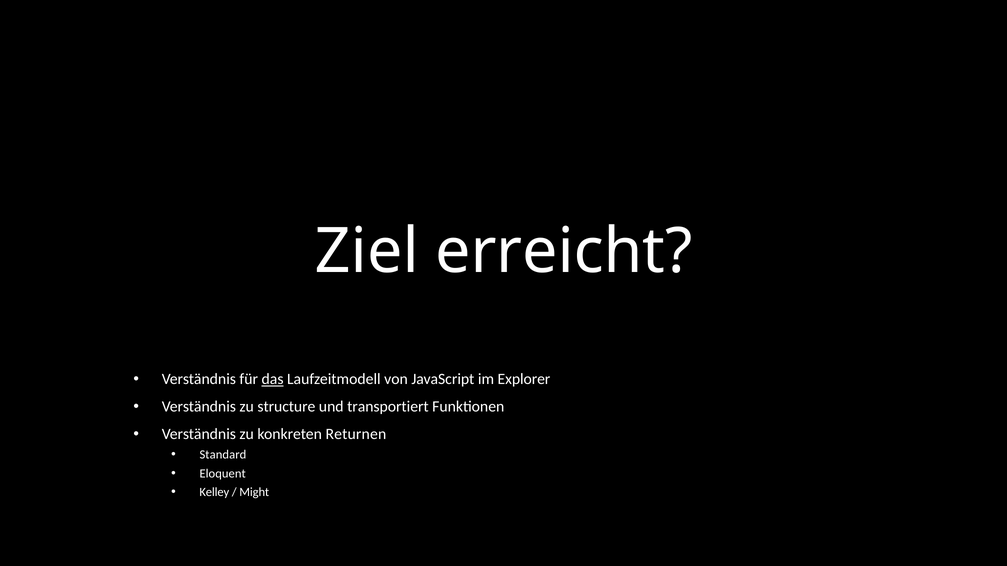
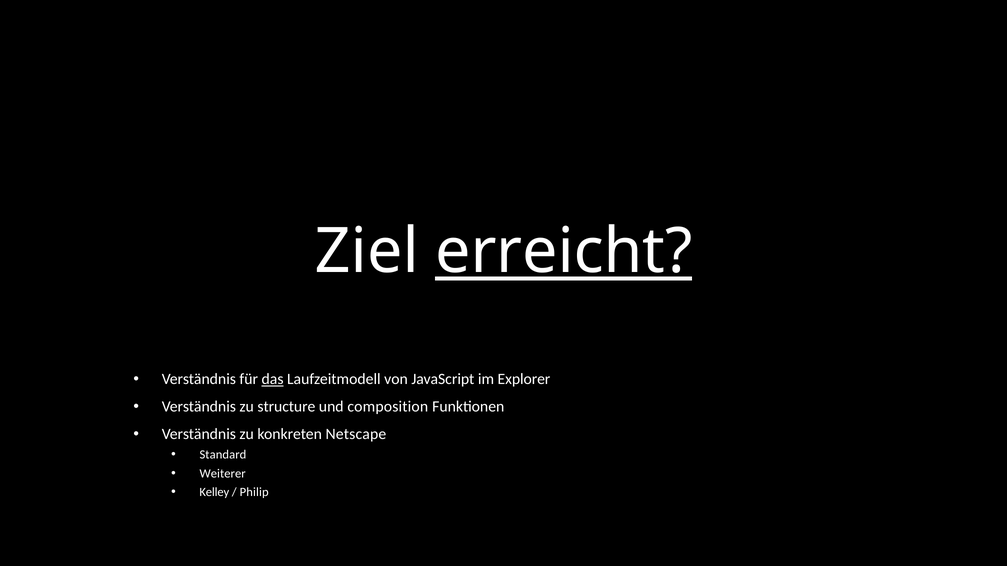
erreicht underline: none -> present (564, 252)
transportiert: transportiert -> composition (388, 407)
Returnen: Returnen -> Netscape (356, 434)
Eloquent: Eloquent -> Weiterer (223, 474)
Might: Might -> Philip (254, 493)
